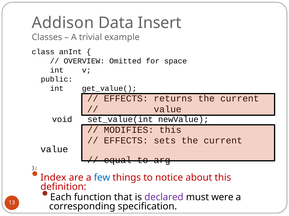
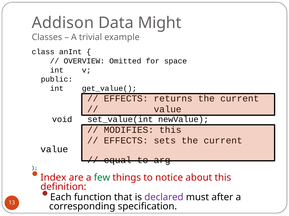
Insert: Insert -> Might (160, 23)
few colour: blue -> green (102, 178)
were: were -> after (222, 198)
